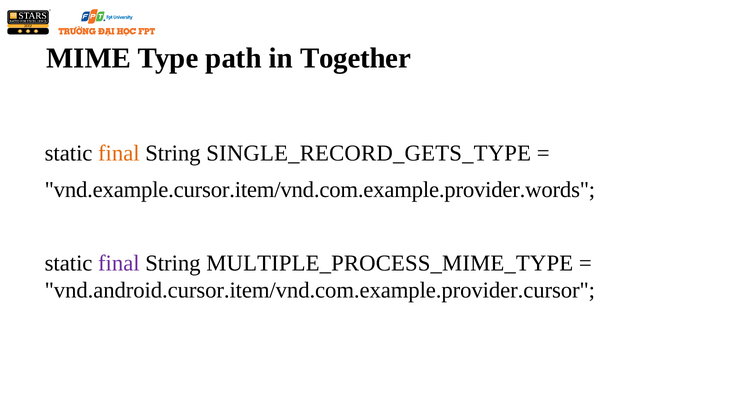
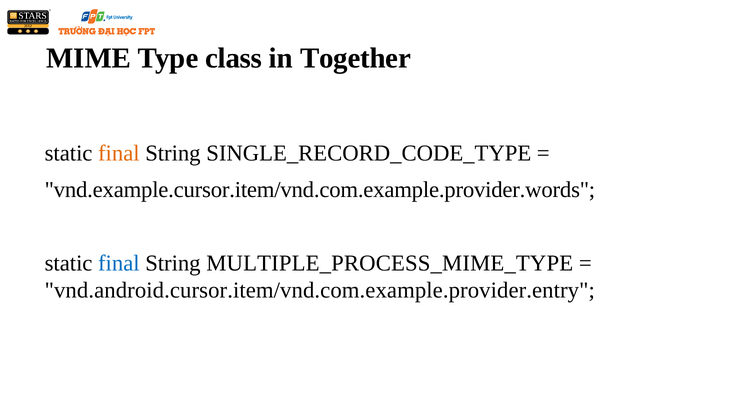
path: path -> class (234, 58)
SINGLE_RECORD_GETS_TYPE: SINGLE_RECORD_GETS_TYPE -> SINGLE_RECORD_CODE_TYPE (369, 153)
final colour: purple -> blue (119, 263)
vnd.android.cursor.item/vnd.com.example.provider.cursor: vnd.android.cursor.item/vnd.com.example.provider.cursor -> vnd.android.cursor.item/vnd.com.example.provider.entry (320, 290)
